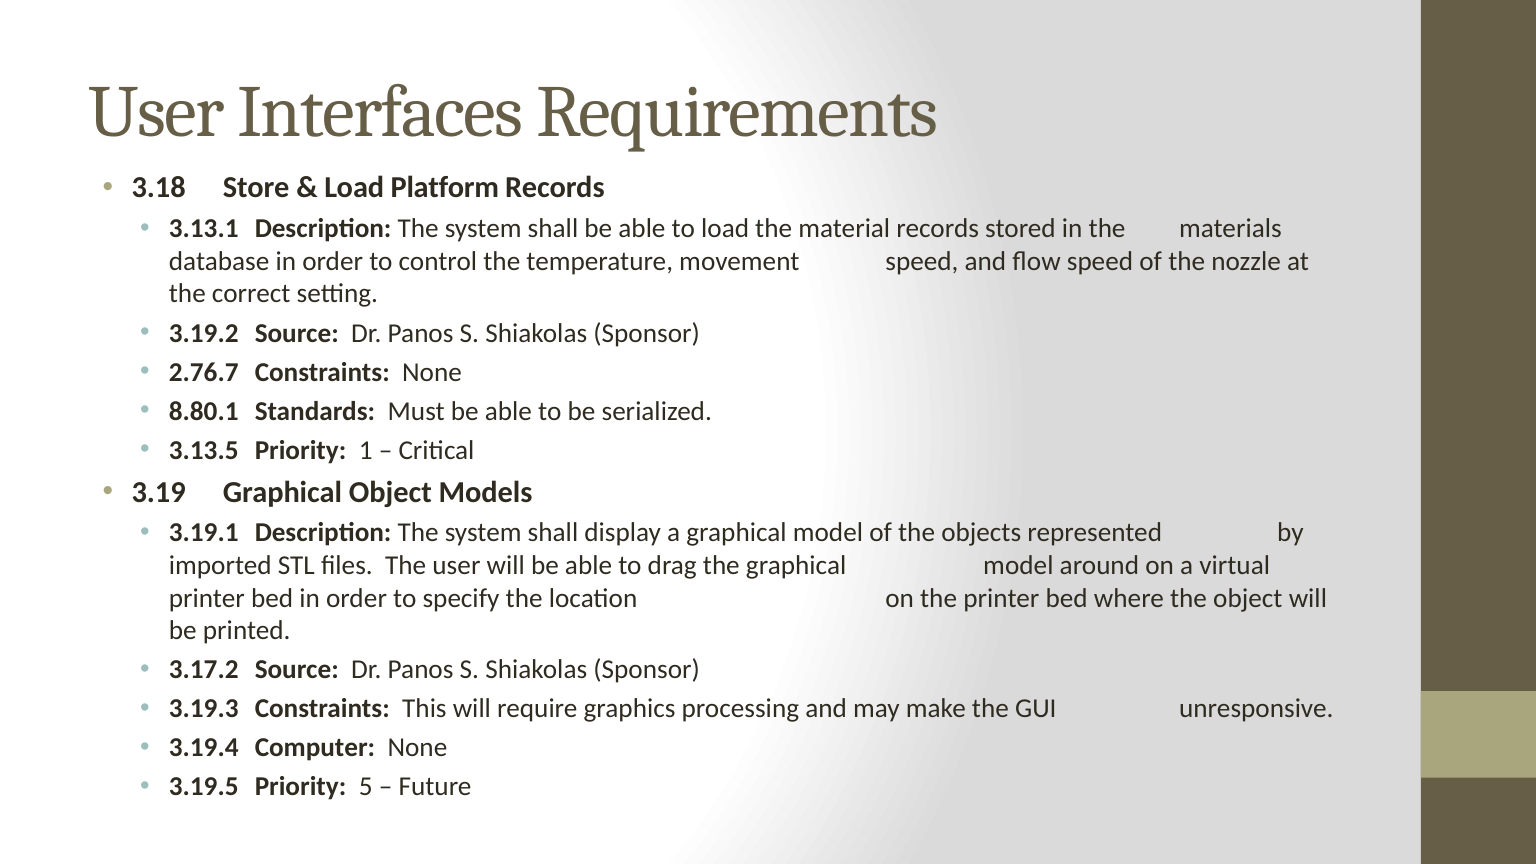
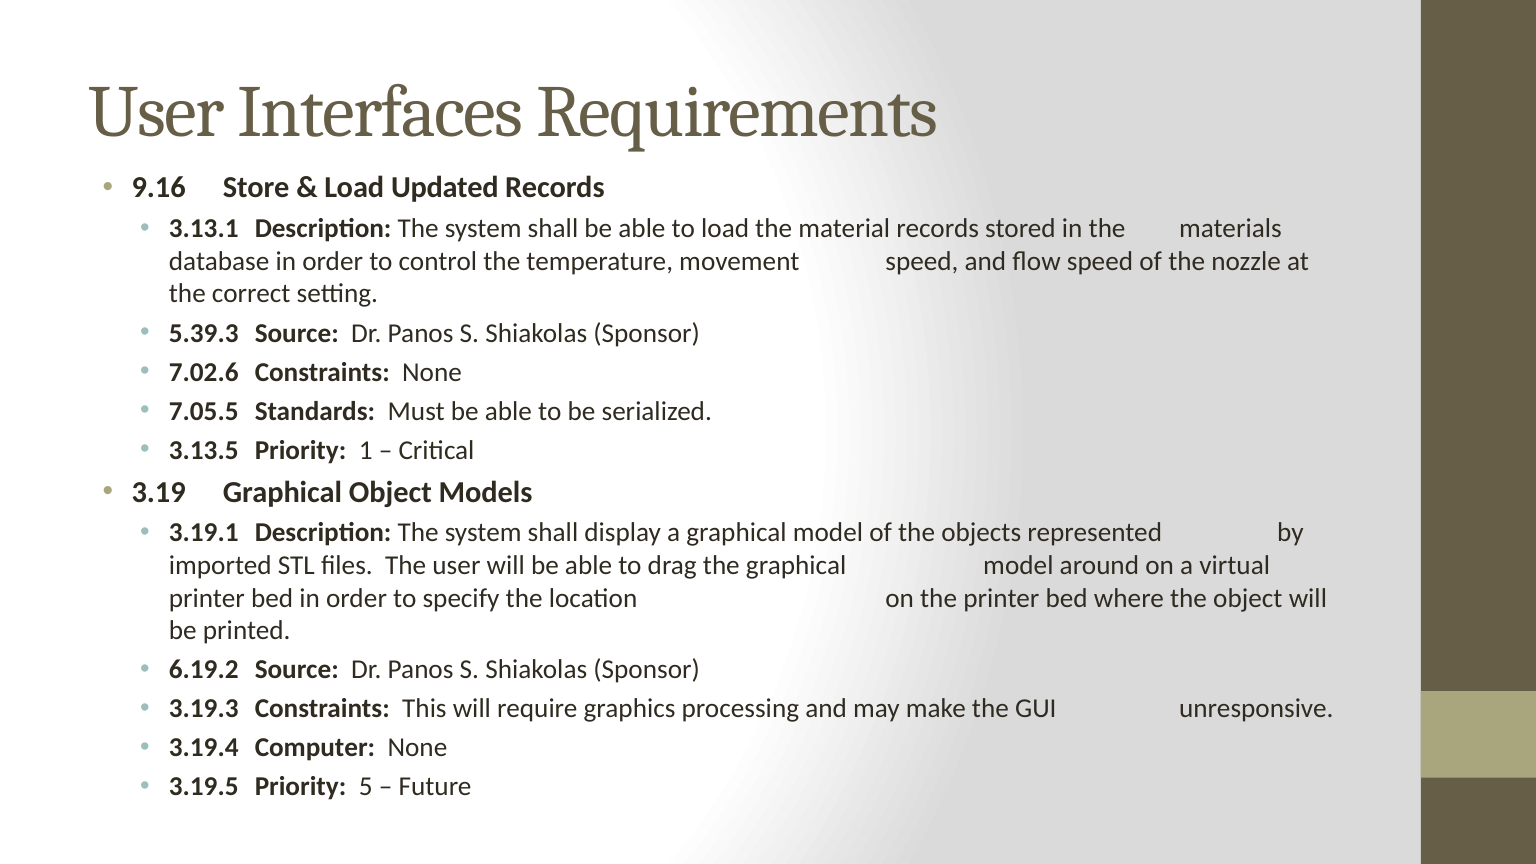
3.18: 3.18 -> 9.16 (159, 188)
Platform: Platform -> Updated (445, 188)
3.19.2: 3.19.2 -> 5.39.3 (204, 333)
2.76.7: 2.76.7 -> 7.02.6 (204, 372)
8.80.1: 8.80.1 -> 7.05.5 (204, 411)
3.17.2: 3.17.2 -> 6.19.2 (204, 670)
